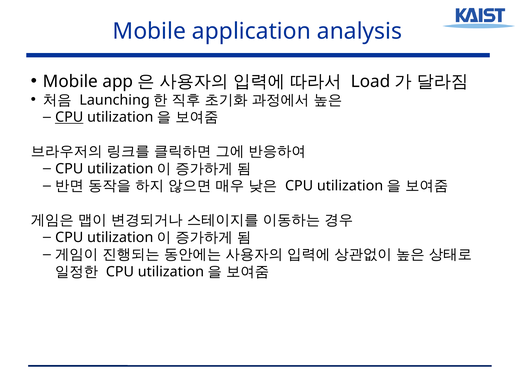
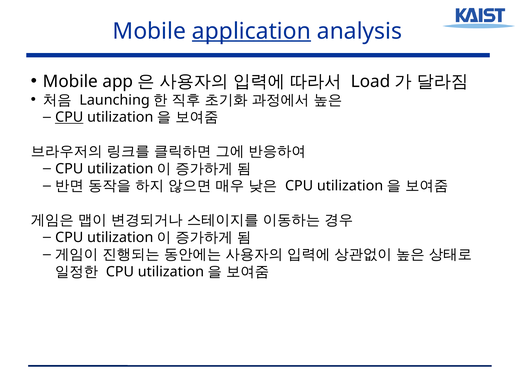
application underline: none -> present (251, 31)
